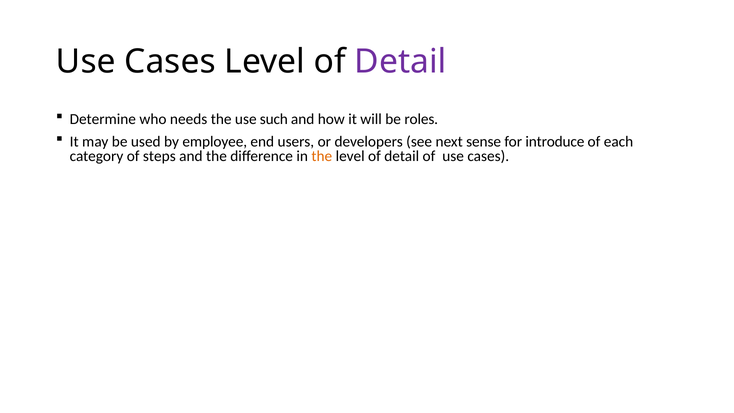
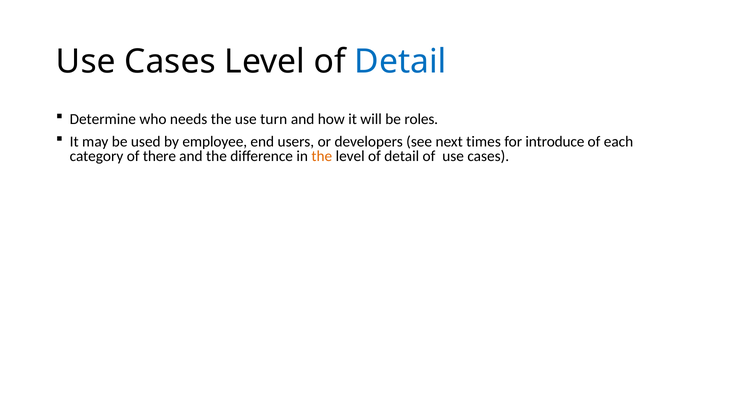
Detail colour: purple -> blue (400, 62)
such: such -> turn (274, 119)
sense: sense -> times (484, 142)
steps: steps -> there (159, 156)
